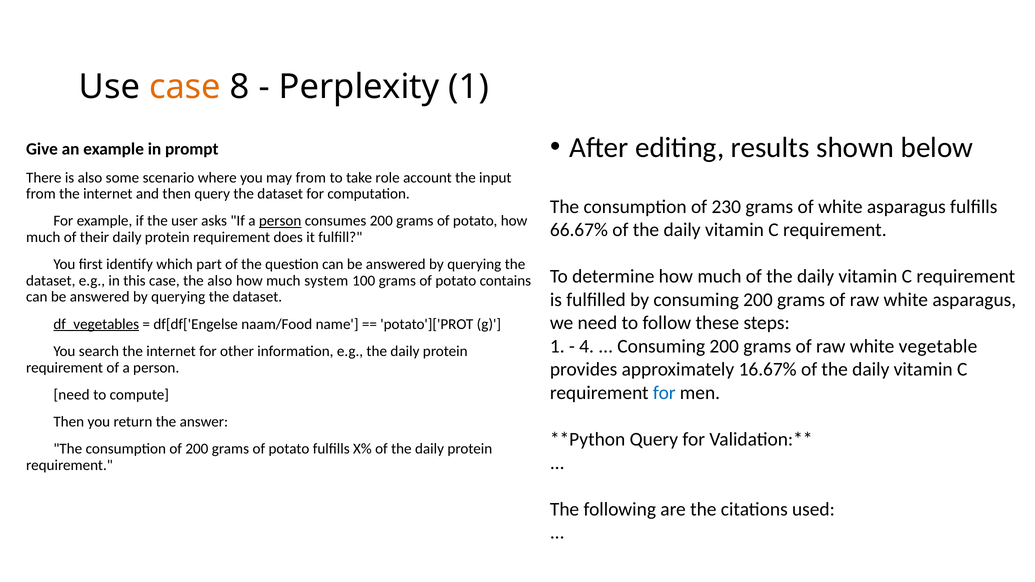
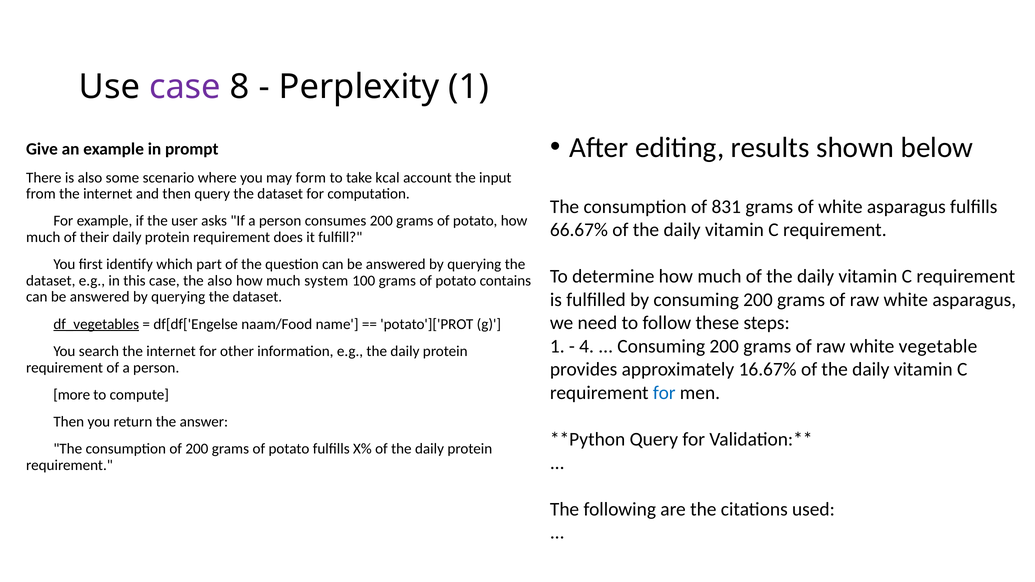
case colour: orange -> purple (185, 87)
may from: from -> form (311, 178)
role: role -> kcal (388, 178)
230: 230 -> 831 (726, 207)
person underline: present -> none (280, 221)
need: need -> more (72, 395)
